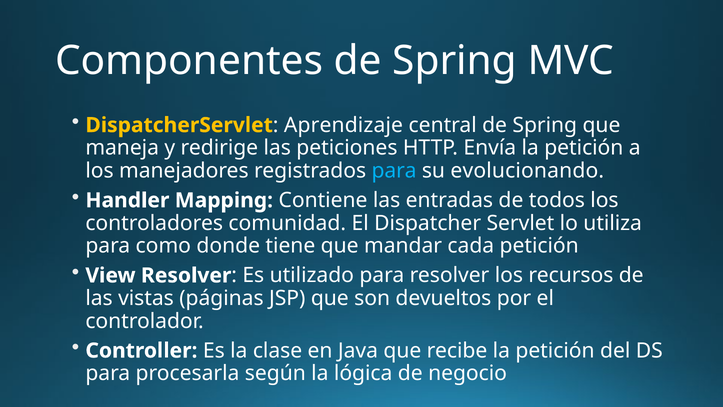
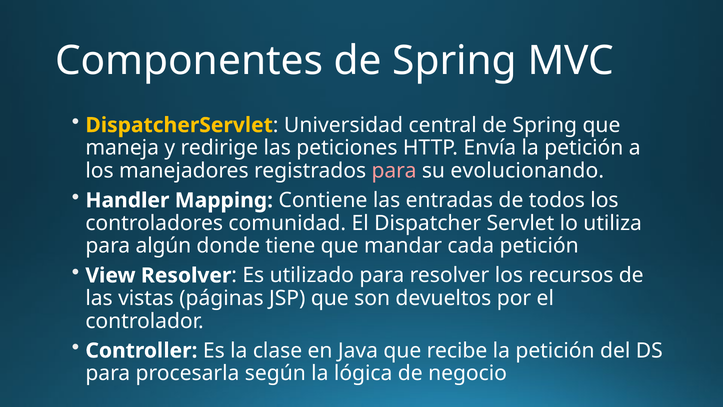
Aprendizaje: Aprendizaje -> Universidad (343, 125)
para colour: light blue -> pink (394, 171)
como: como -> algún (163, 246)
